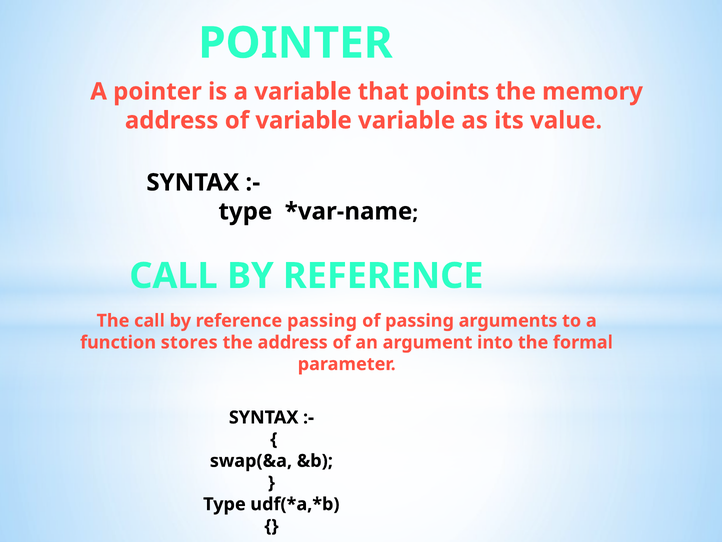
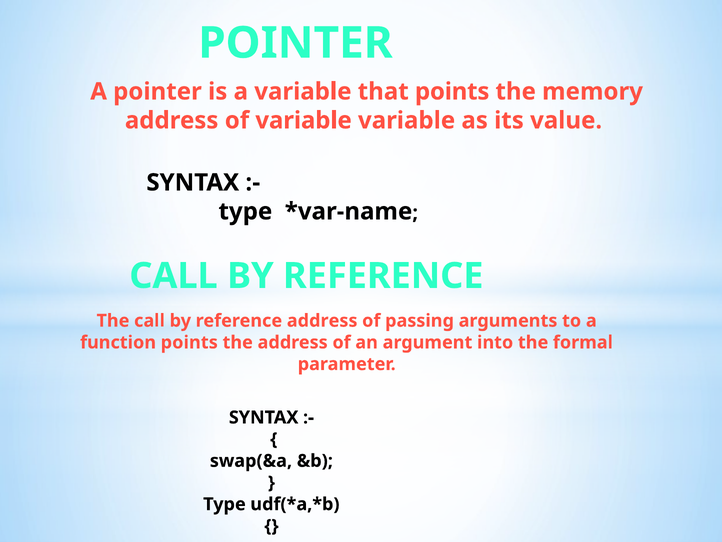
reference passing: passing -> address (322, 320)
function stores: stores -> points (189, 342)
